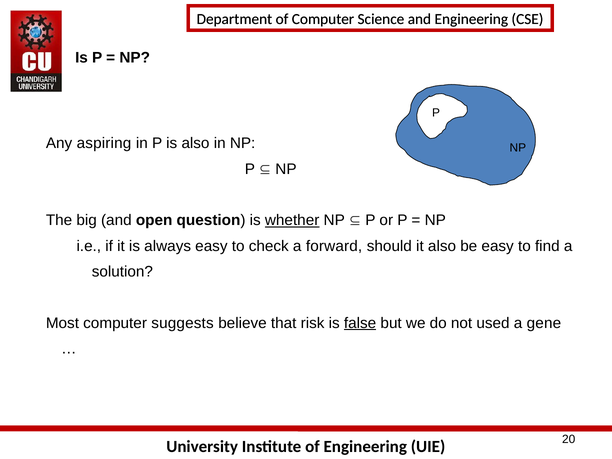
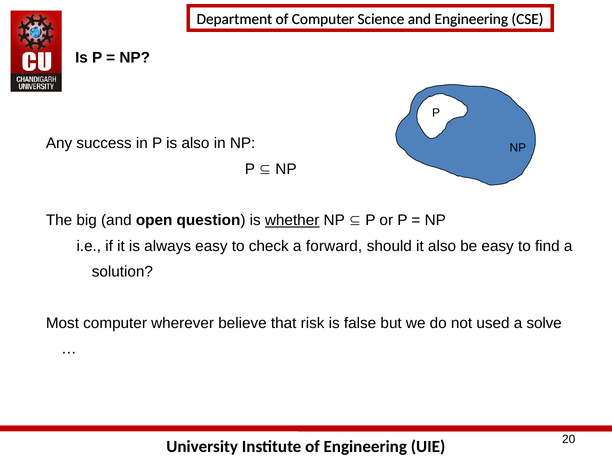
aspiring: aspiring -> success (104, 143)
suggests: suggests -> wherever (183, 323)
false underline: present -> none (360, 323)
gene: gene -> solve (544, 323)
